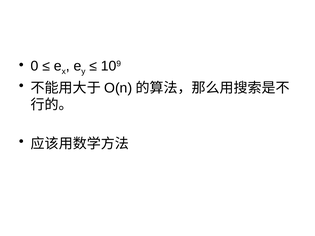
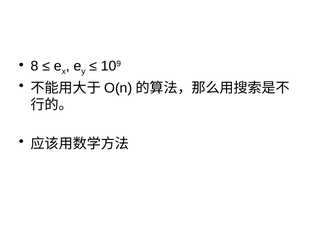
0: 0 -> 8 (35, 66)
